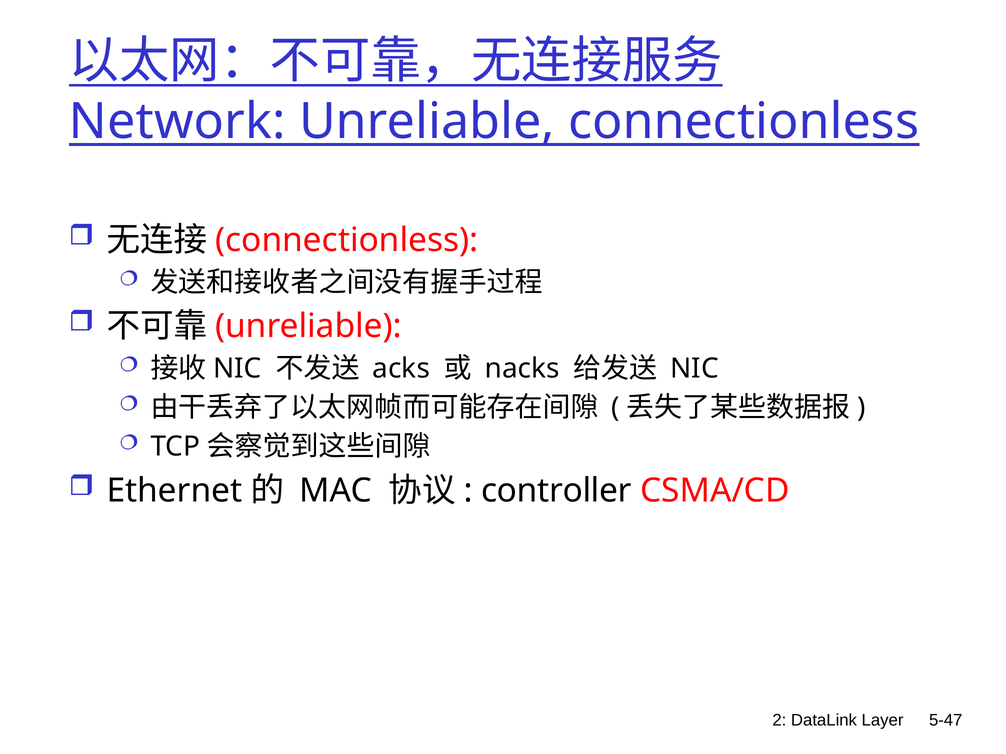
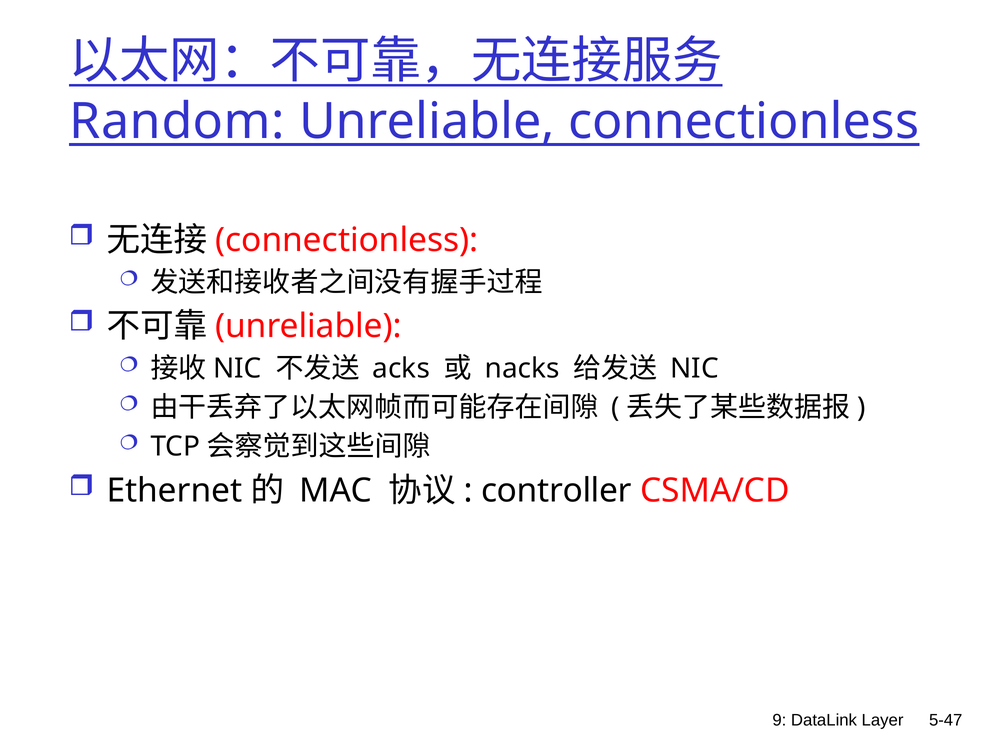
Network: Network -> Random (177, 122)
2: 2 -> 9 (779, 720)
